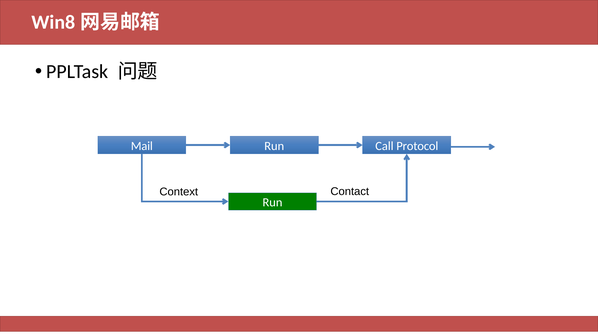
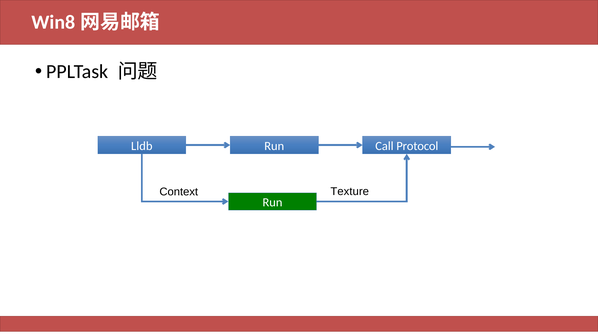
Mail: Mail -> Lldb (142, 146)
Contact: Contact -> Texture (350, 192)
